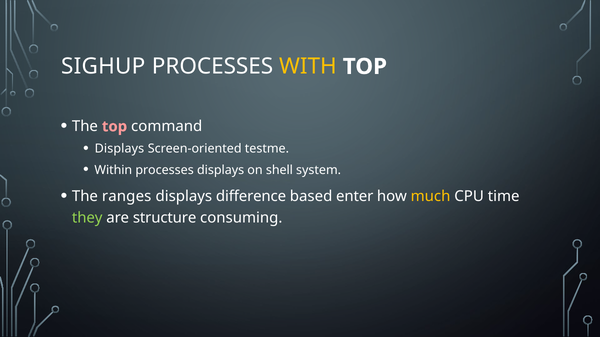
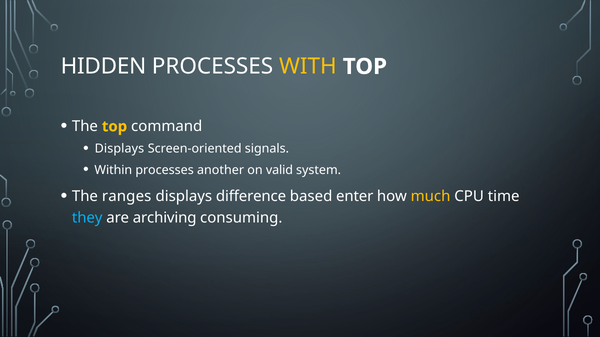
SIGHUP: SIGHUP -> HIDDEN (103, 67)
top colour: pink -> yellow (115, 127)
testme: testme -> signals (267, 149)
processes displays: displays -> another (221, 170)
shell: shell -> valid (279, 170)
they colour: light green -> light blue (87, 218)
structure: structure -> archiving (165, 218)
